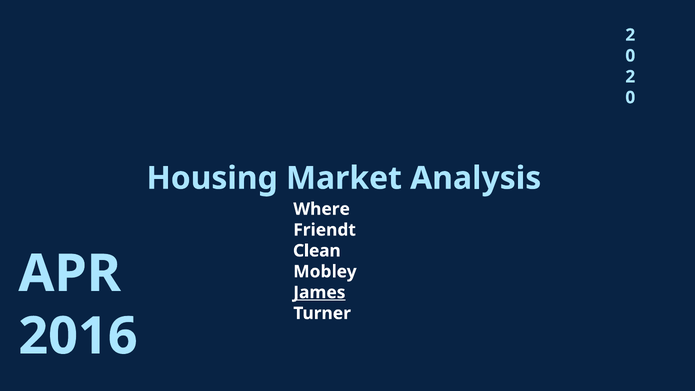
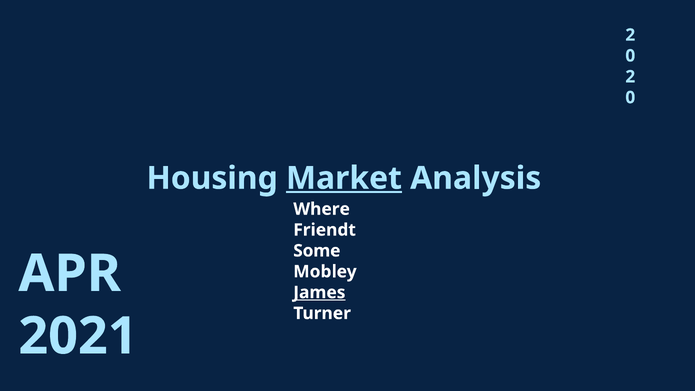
Market underline: none -> present (344, 178)
Clean: Clean -> Some (317, 251)
2016: 2016 -> 2021 (78, 336)
